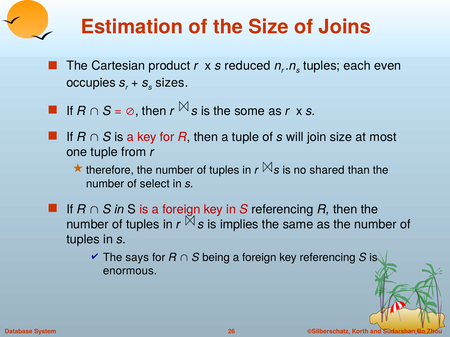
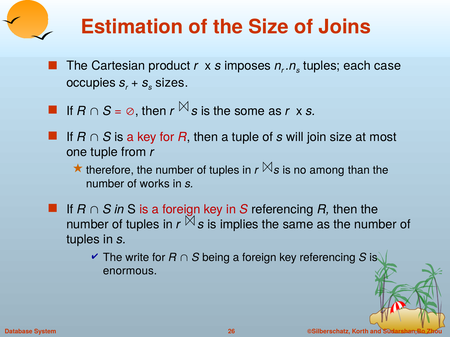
reduced: reduced -> imposes (248, 66)
even: even -> case (388, 66)
shared: shared -> among (327, 171)
select: select -> works (155, 184)
says: says -> write (137, 258)
